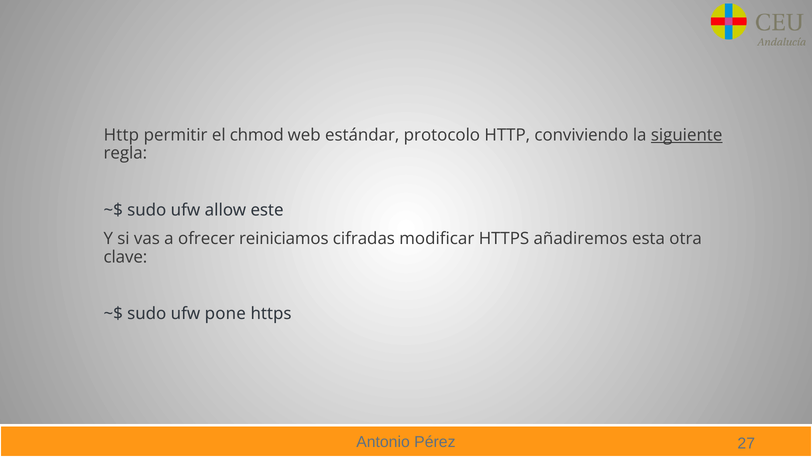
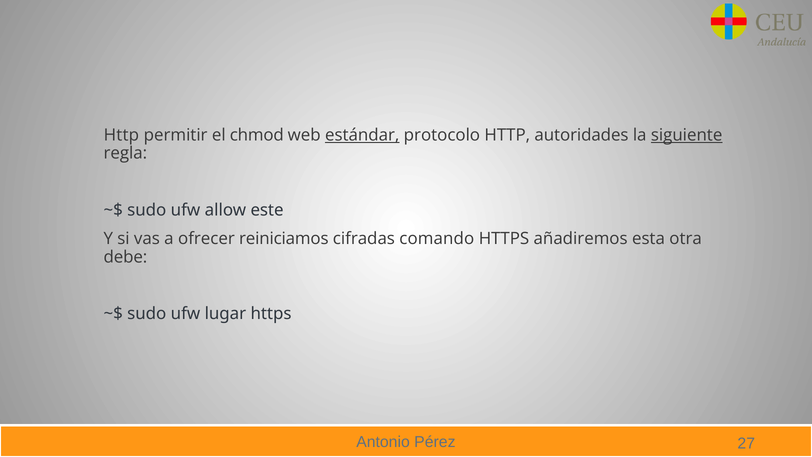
estándar underline: none -> present (362, 135)
conviviendo: conviviendo -> autoridades (581, 135)
modificar: modificar -> comando (437, 239)
clave: clave -> debe (125, 257)
pone: pone -> lugar (225, 314)
